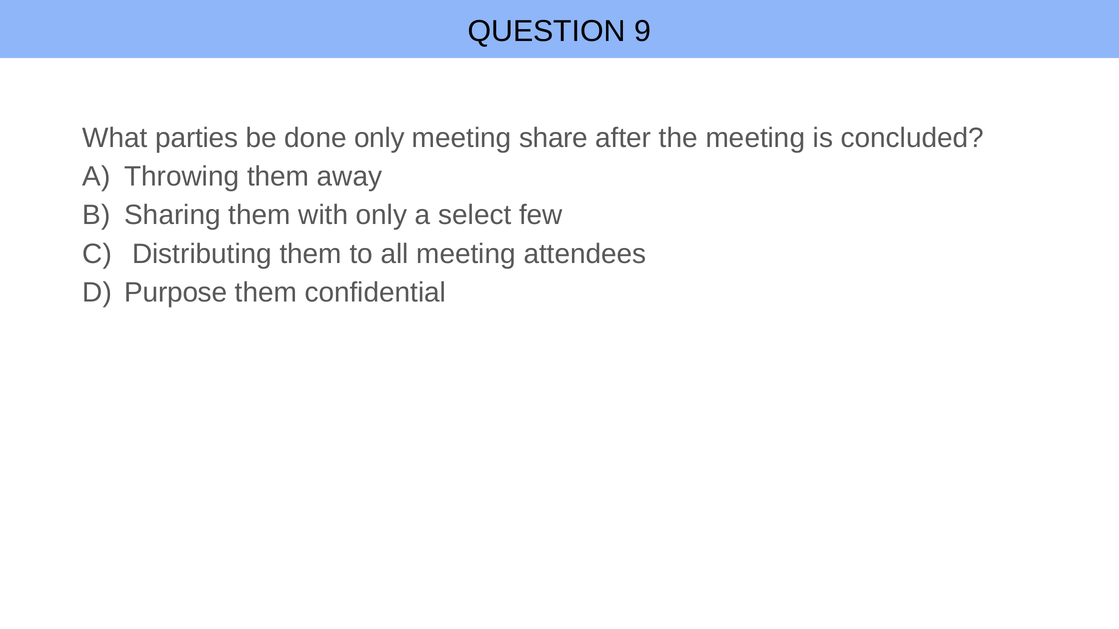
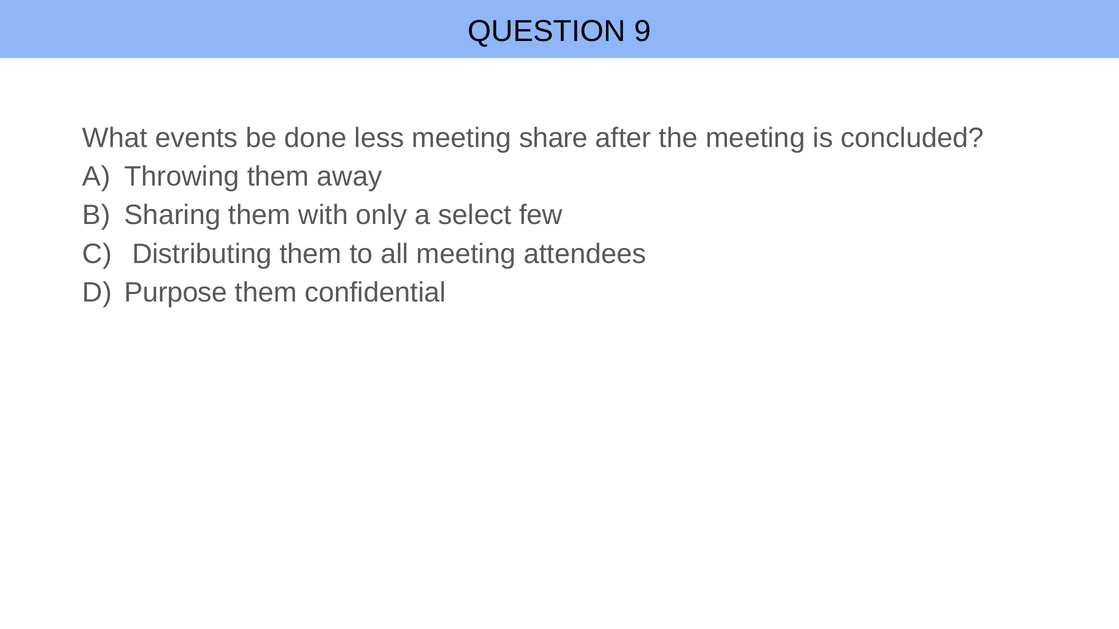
parties: parties -> events (197, 138)
done only: only -> less (379, 138)
